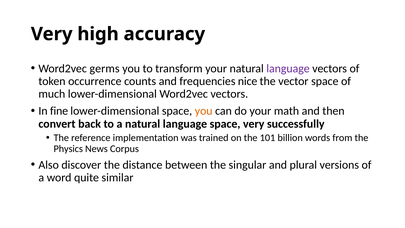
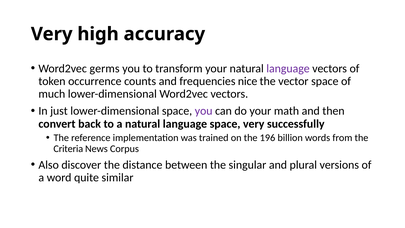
fine: fine -> just (59, 111)
you colour: orange -> purple (204, 111)
101: 101 -> 196 (268, 138)
Physics: Physics -> Criteria (68, 149)
